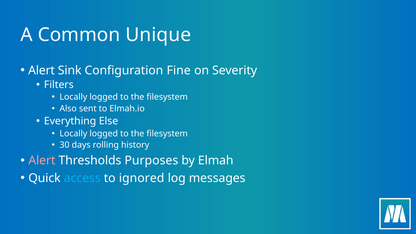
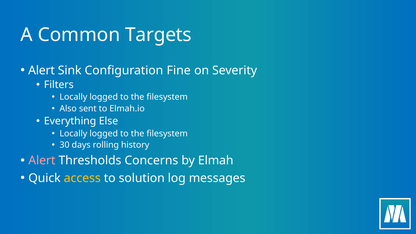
Unique: Unique -> Targets (158, 35)
Purposes: Purposes -> Concerns (151, 161)
access colour: light blue -> yellow (82, 178)
ignored: ignored -> solution (142, 178)
